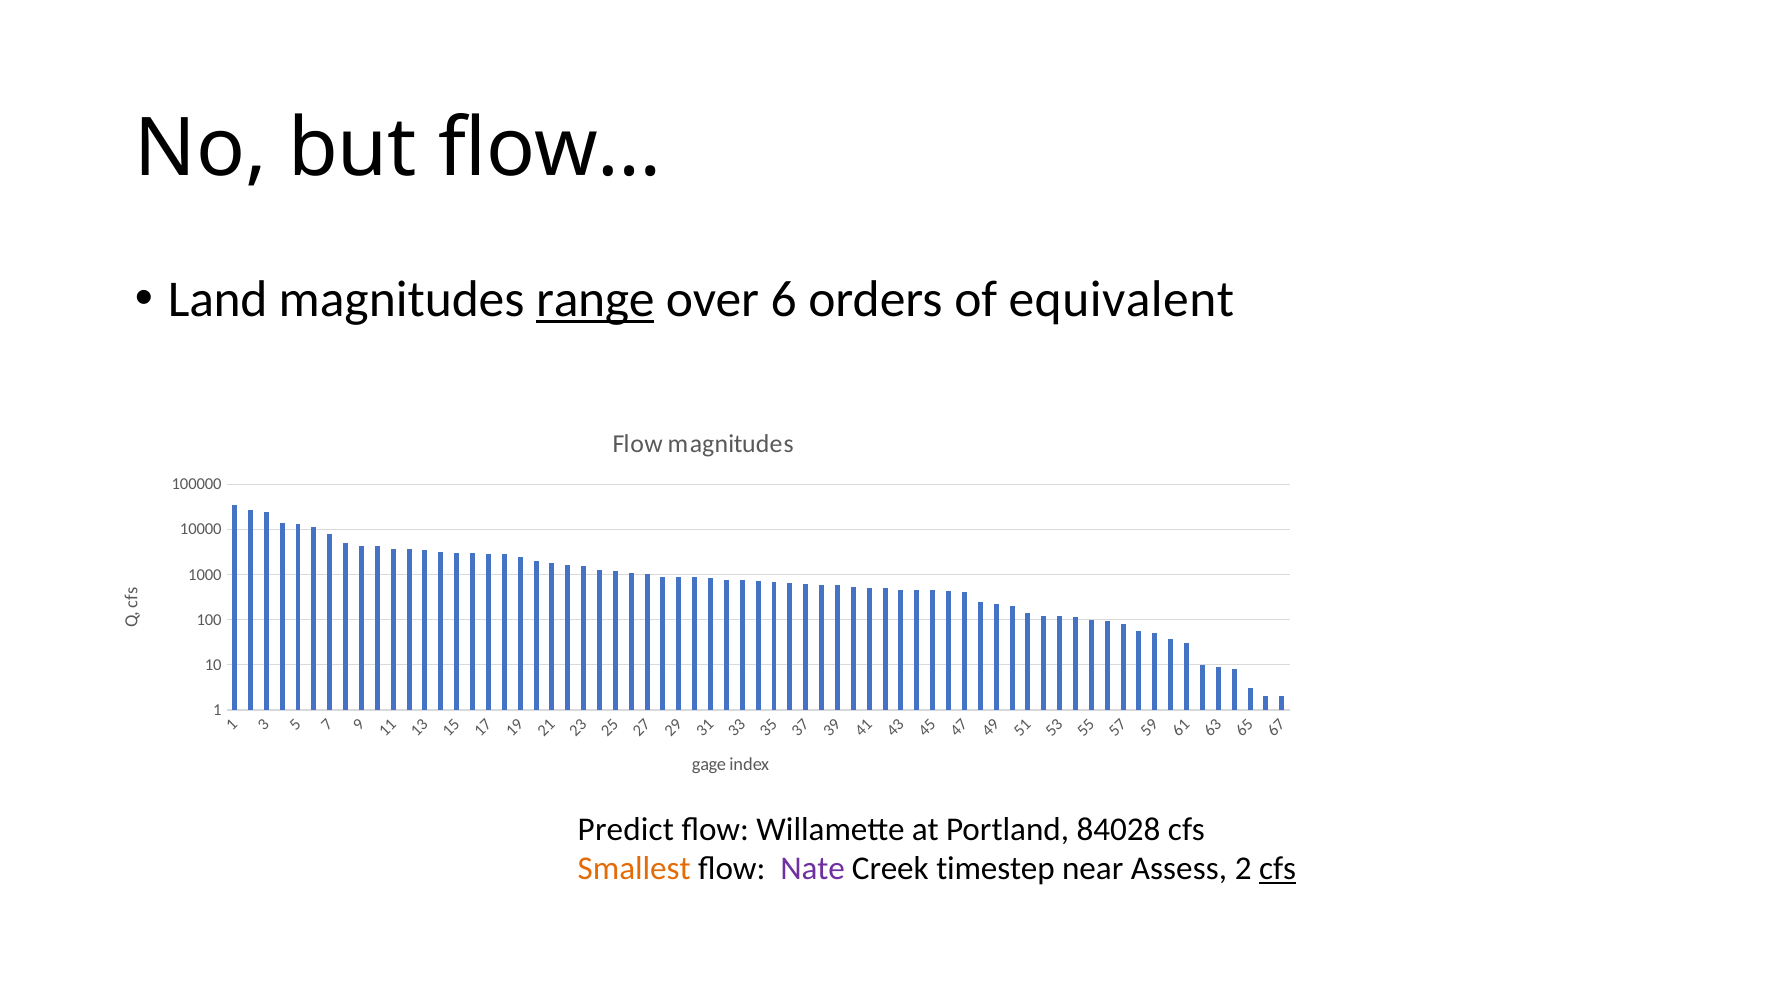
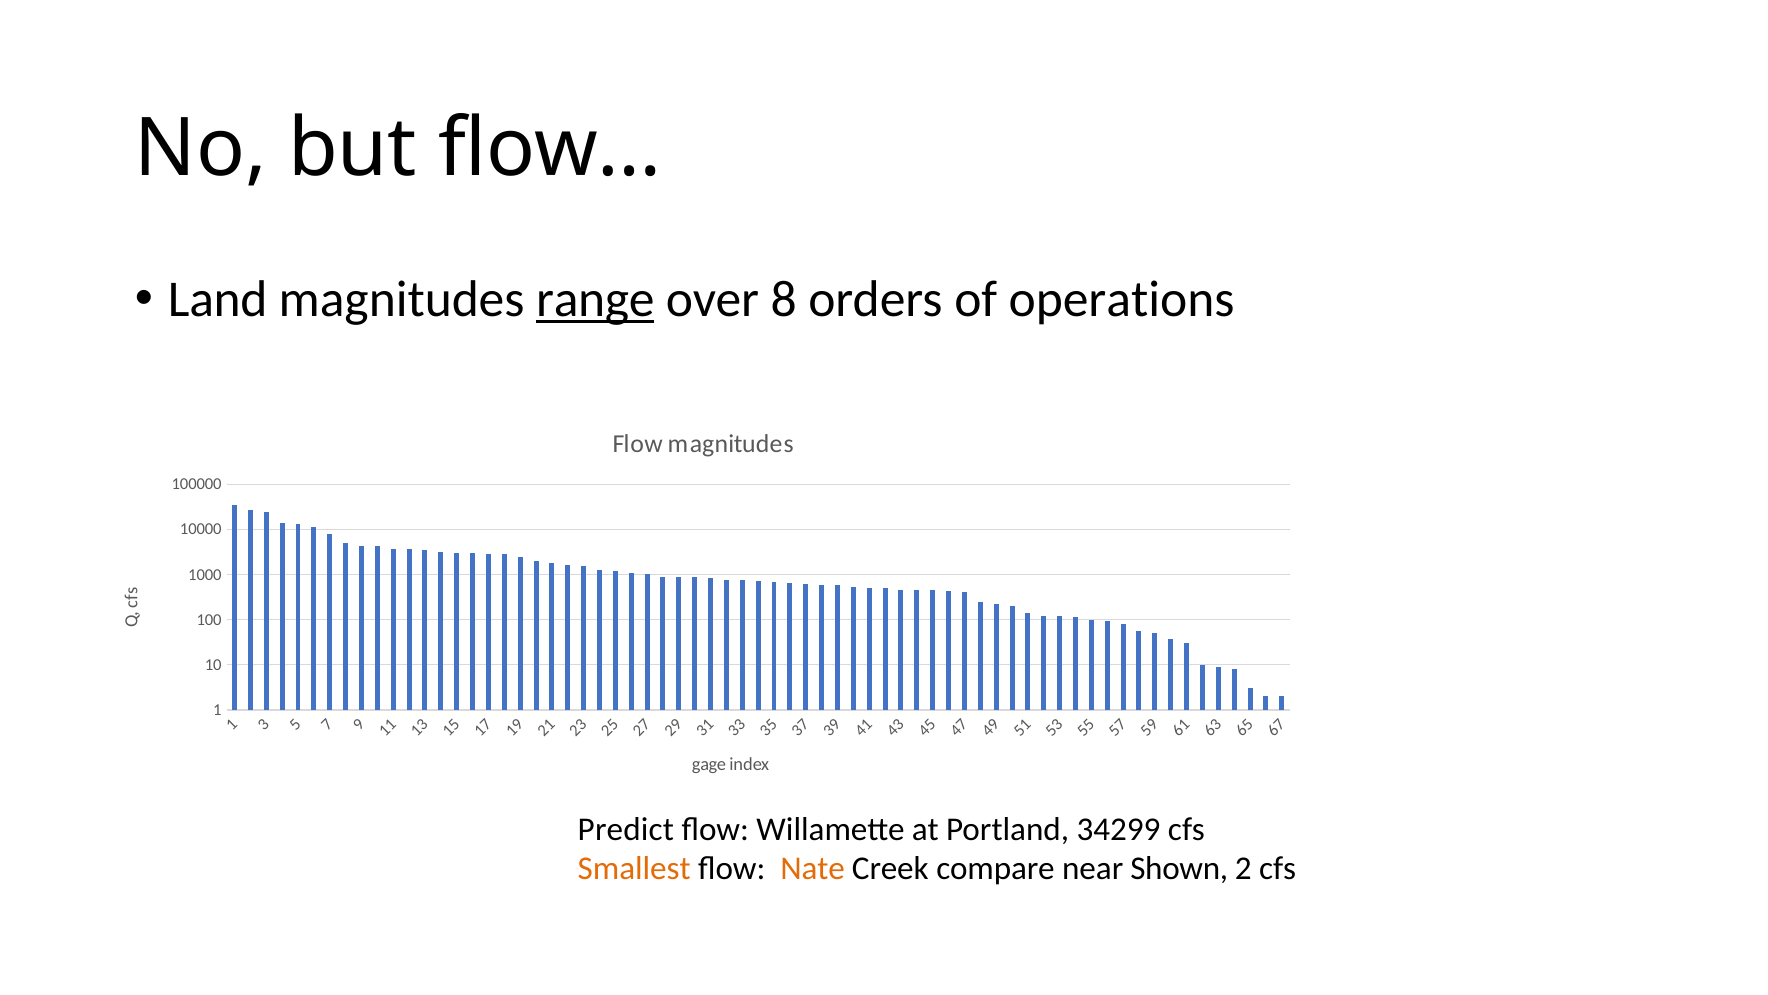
over 6: 6 -> 8 (784, 299)
equivalent: equivalent -> operations (1122, 299)
84028: 84028 -> 34299 (1119, 829)
Nate colour: purple -> orange (813, 869)
timestep: timestep -> compare (995, 869)
Assess: Assess -> Shown (1179, 869)
cfs underline: present -> none (1278, 869)
